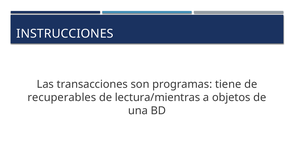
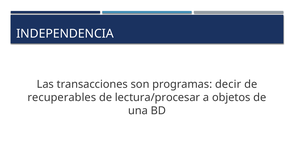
INSTRUCCIONES: INSTRUCCIONES -> INDEPENDENCIA (65, 34)
tiene: tiene -> decir (228, 84)
lectura/mientras: lectura/mientras -> lectura/procesar (158, 98)
